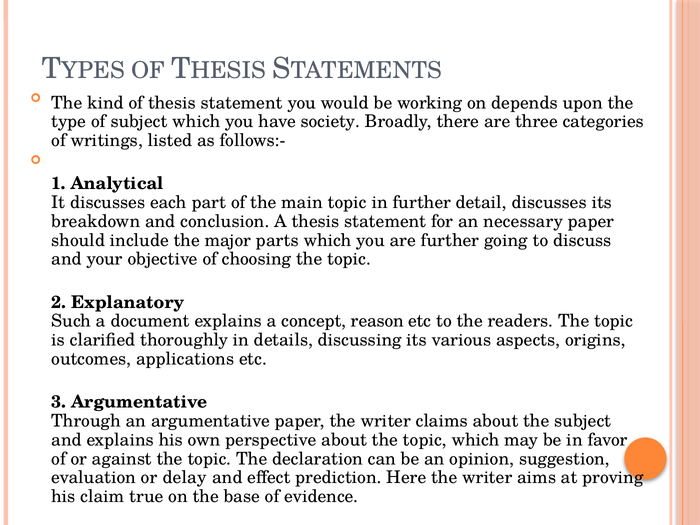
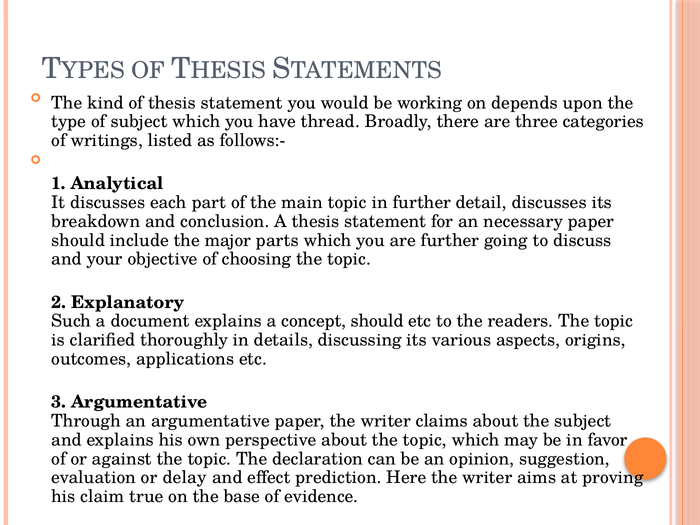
society: society -> thread (330, 122)
concept reason: reason -> should (377, 321)
